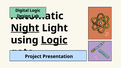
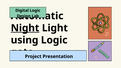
Logic underline: present -> none (54, 40)
